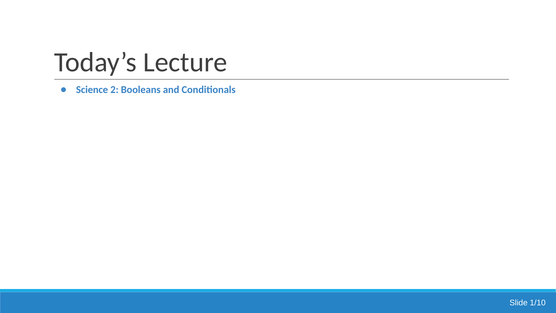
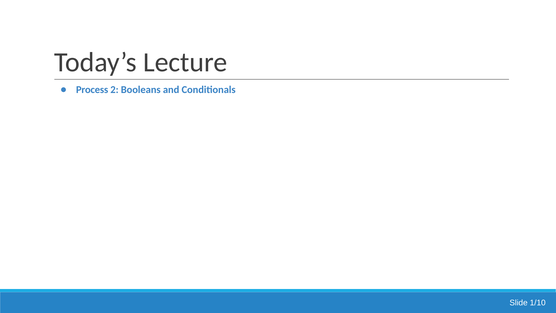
Science: Science -> Process (92, 90)
